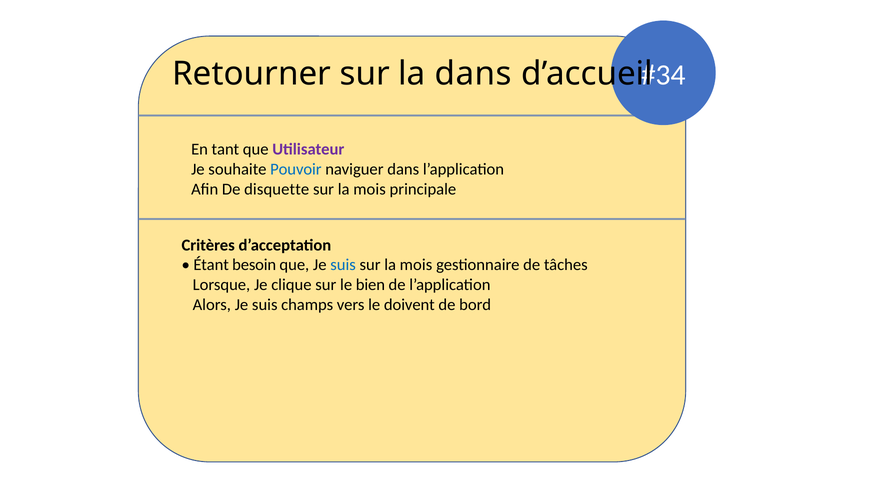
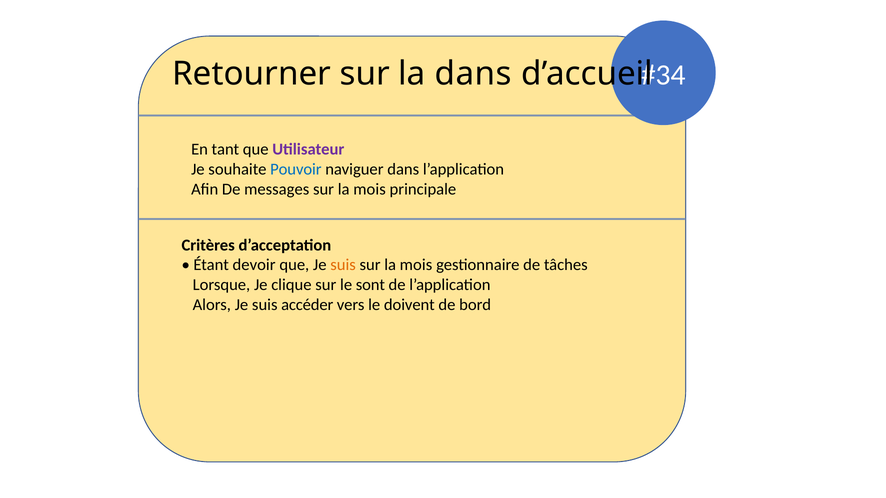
disquette: disquette -> messages (277, 189)
besoin: besoin -> devoir (254, 265)
suis colour: blue -> orange (343, 265)
bien: bien -> sont (370, 285)
champs: champs -> accéder (307, 305)
